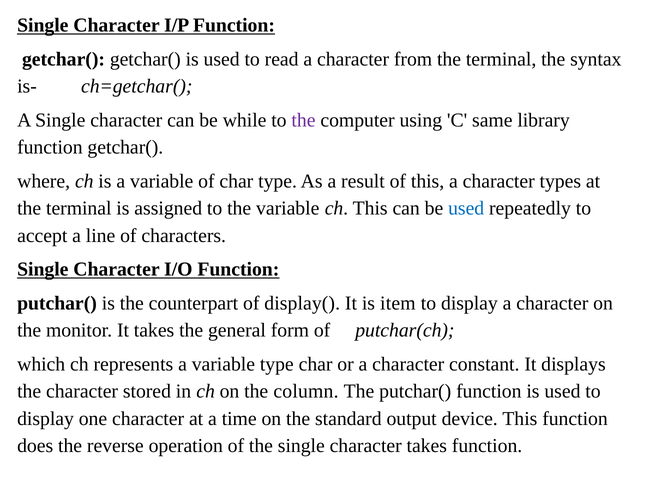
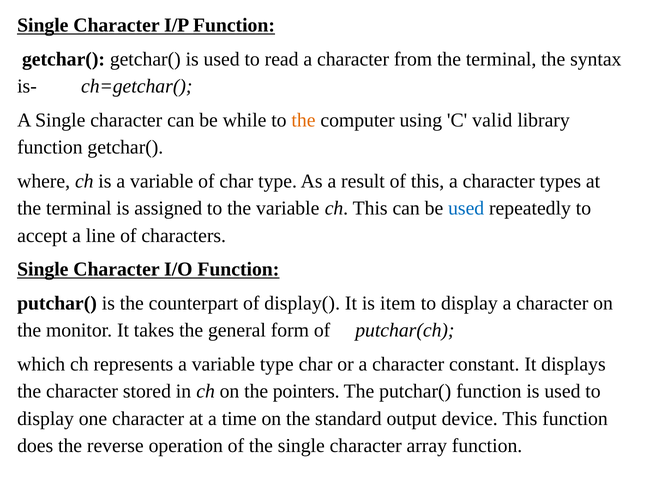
the colour: purple -> orange (303, 120)
same: same -> valid (492, 120)
column: column -> pointers (306, 391)
character takes: takes -> array (427, 446)
